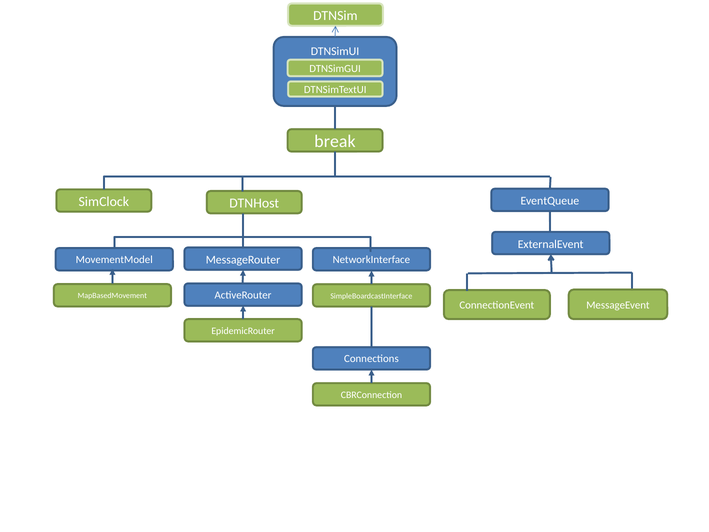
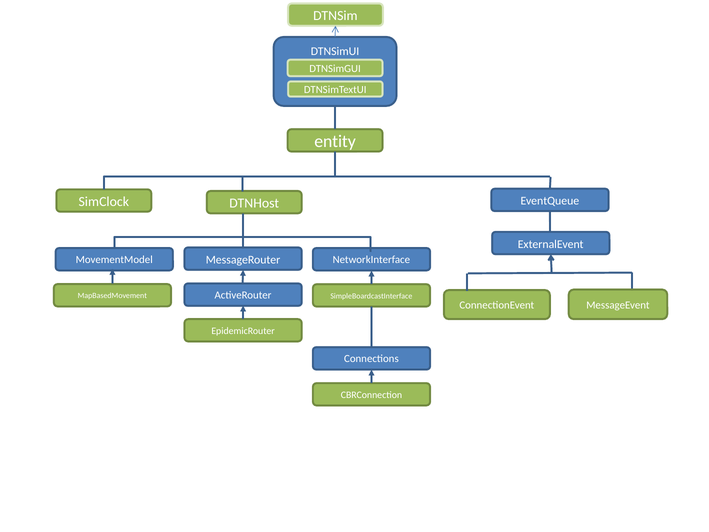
break: break -> entity (335, 142)
